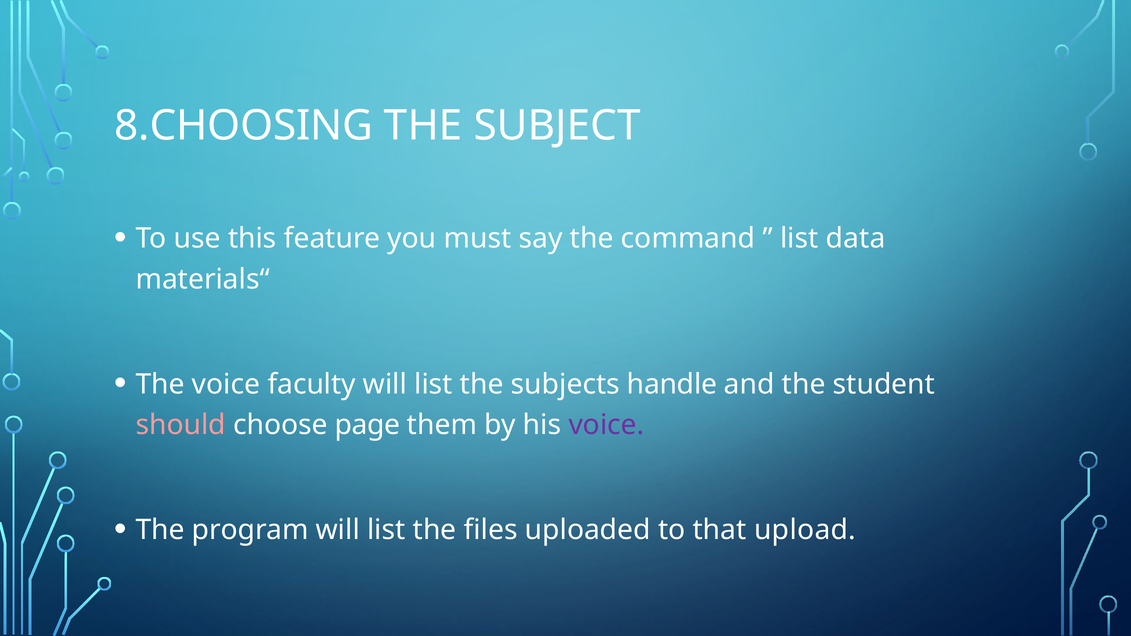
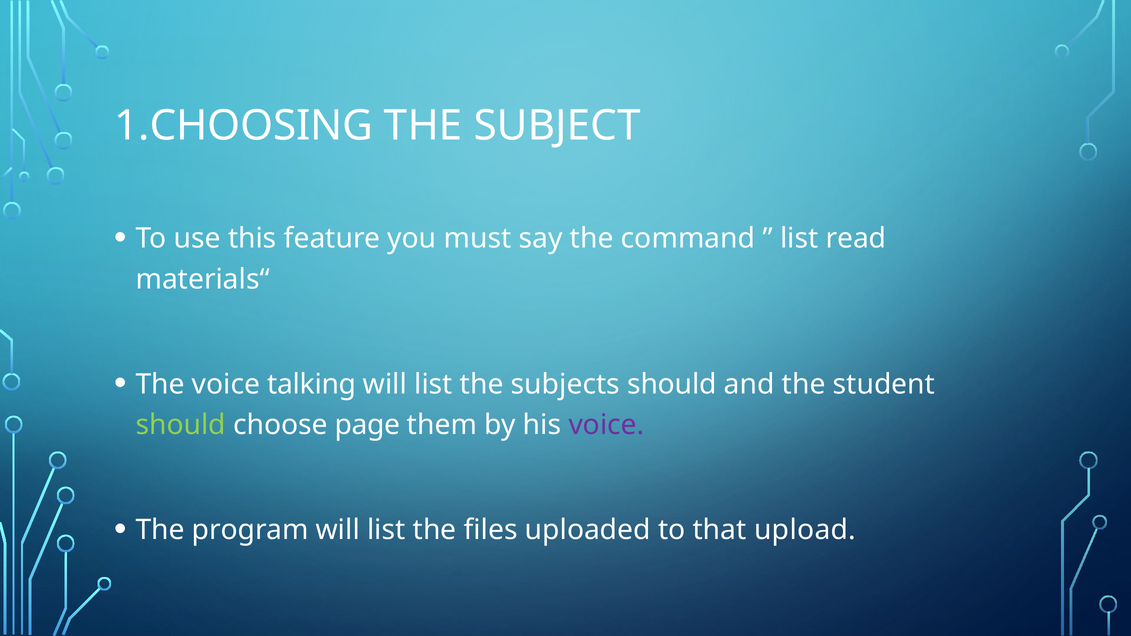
8.CHOOSING: 8.CHOOSING -> 1.CHOOSING (244, 126)
data: data -> read (856, 239)
faculty: faculty -> talking (312, 384)
subjects handle: handle -> should (672, 384)
should colour: pink -> light green (181, 425)
